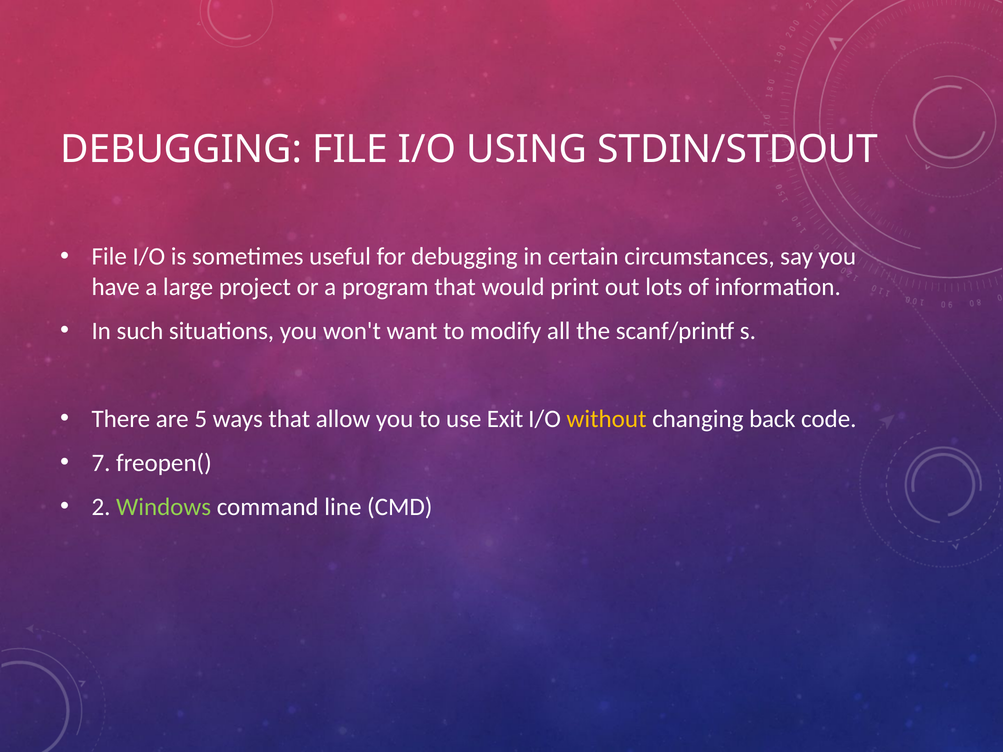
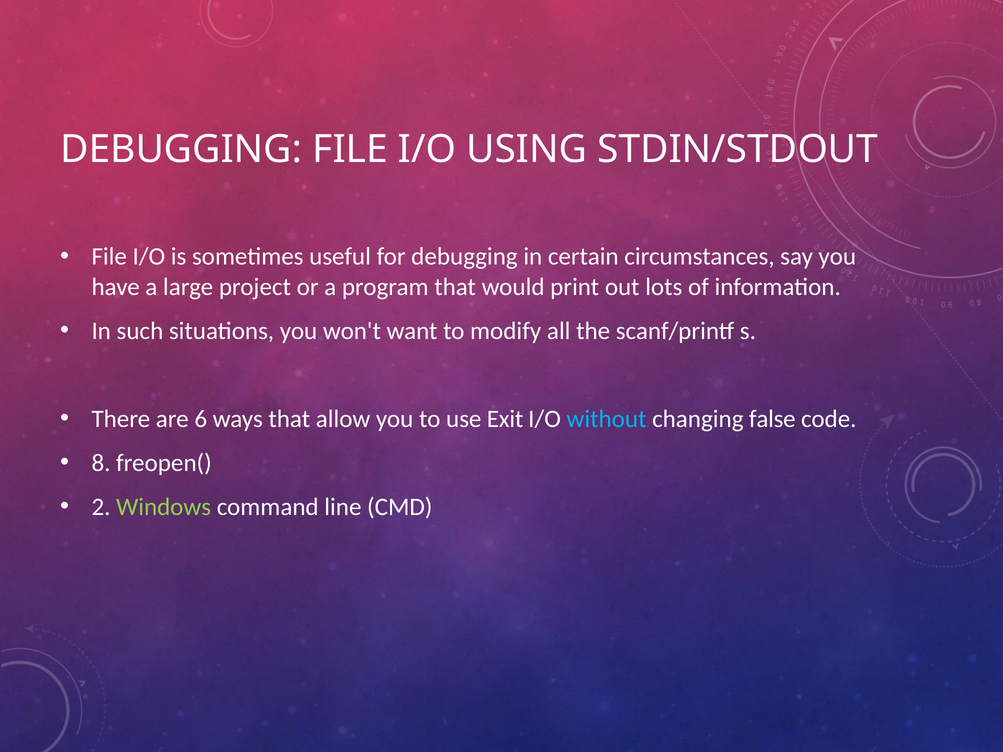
5: 5 -> 6 (201, 419)
without colour: yellow -> light blue (606, 419)
back: back -> false (772, 419)
7: 7 -> 8 (101, 463)
